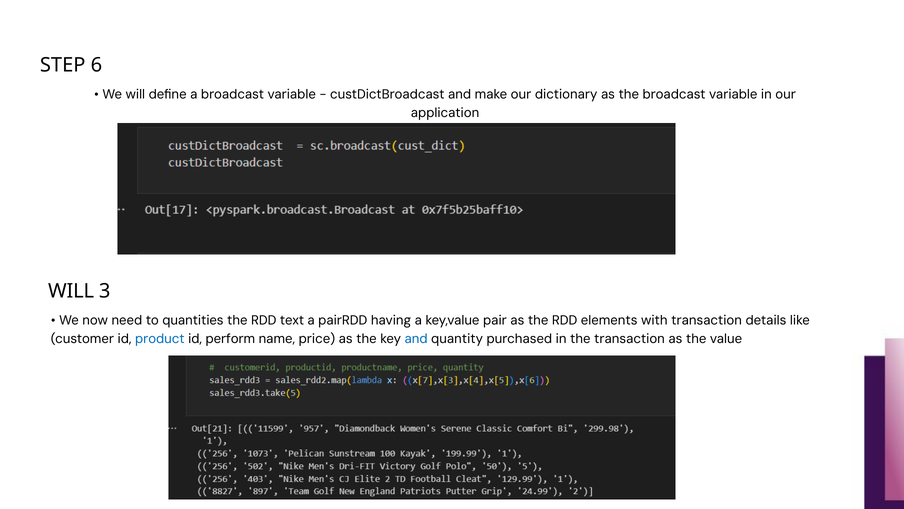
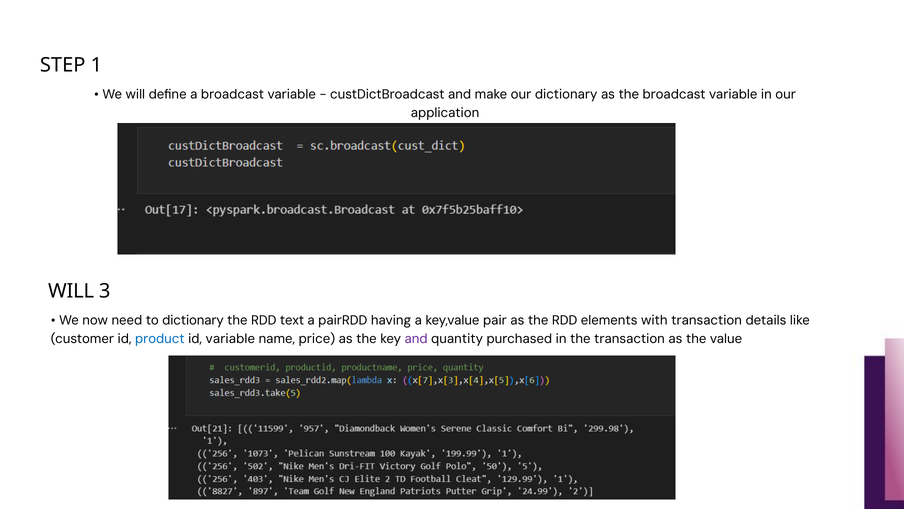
6: 6 -> 1 (96, 65)
to quantities: quantities -> dictionary (193, 320)
id perform: perform -> variable (230, 339)
and colour: blue -> purple (416, 339)
